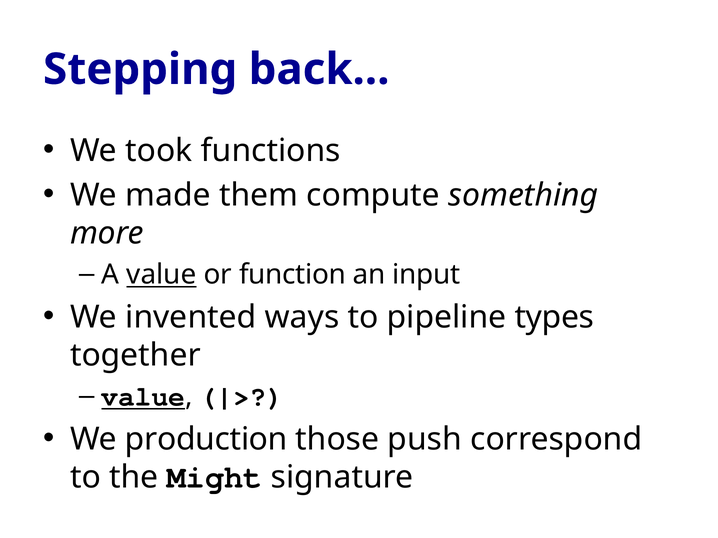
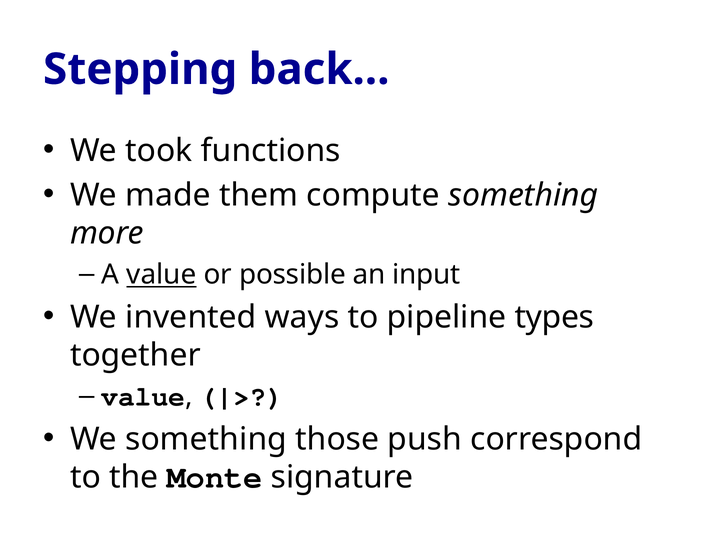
function: function -> possible (293, 275)
value underline: present -> none (143, 397)
We production: production -> something (206, 440)
Might: Might -> Monte (215, 478)
